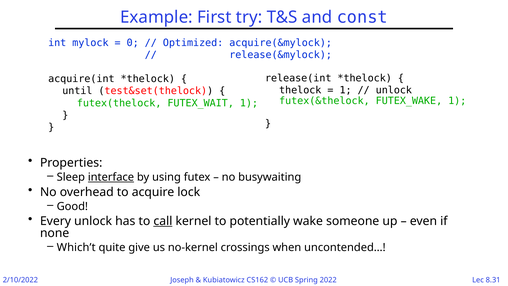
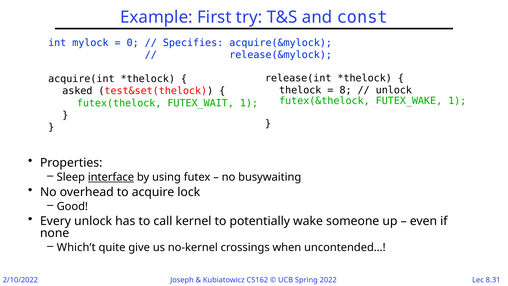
Optimized: Optimized -> Specifies (193, 43)
1: 1 -> 8 (346, 90)
until: until -> asked (77, 91)
call underline: present -> none (163, 221)
